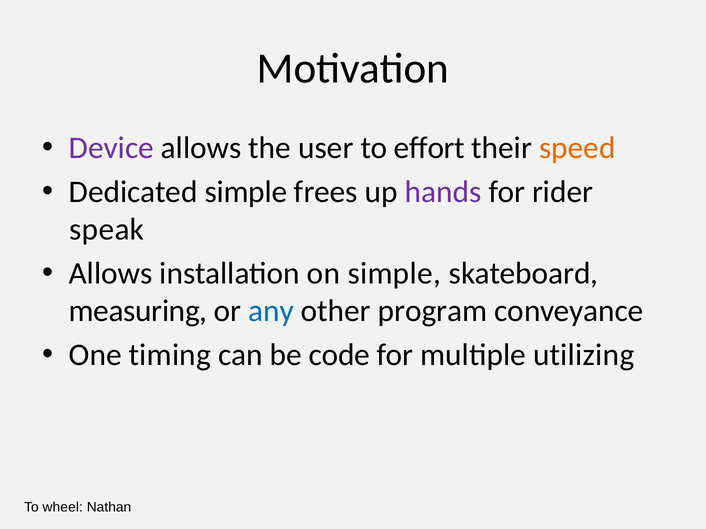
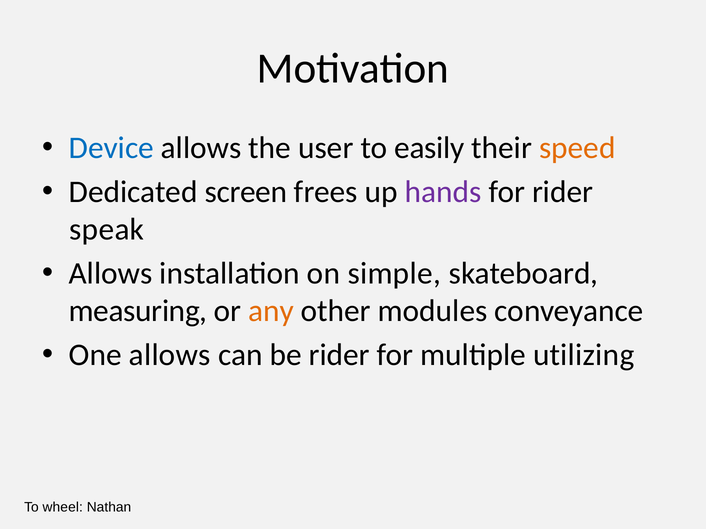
Device colour: purple -> blue (111, 148)
effort: effort -> easily (429, 148)
Dedicated simple: simple -> screen (246, 192)
any colour: blue -> orange (271, 311)
program: program -> modules (433, 311)
One timing: timing -> allows (170, 355)
be code: code -> rider (339, 355)
